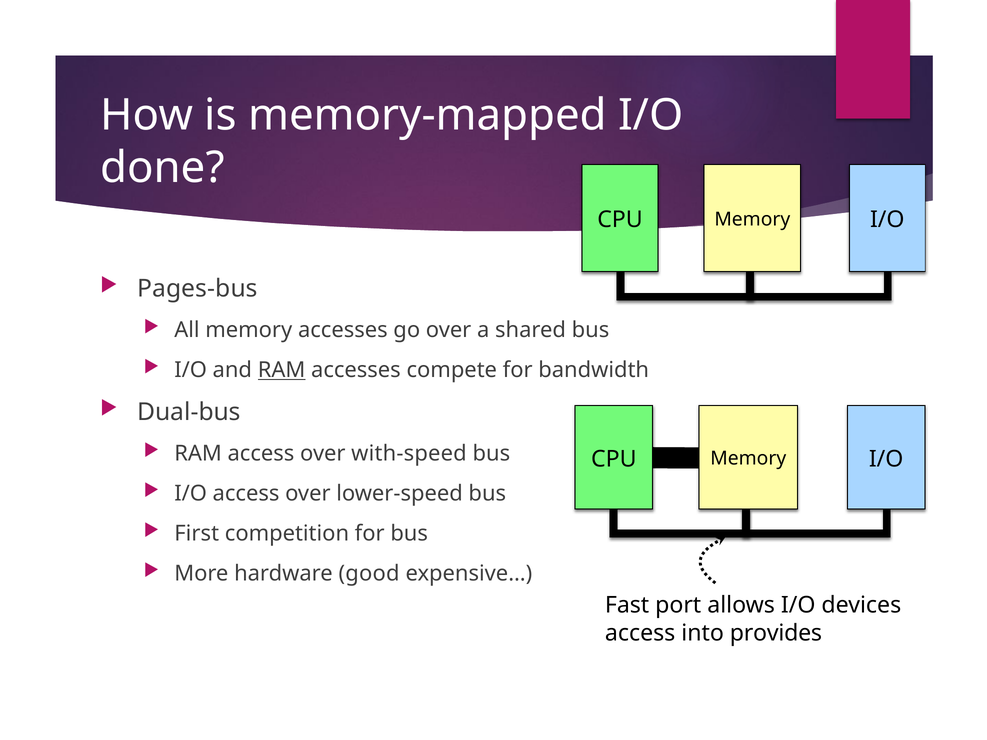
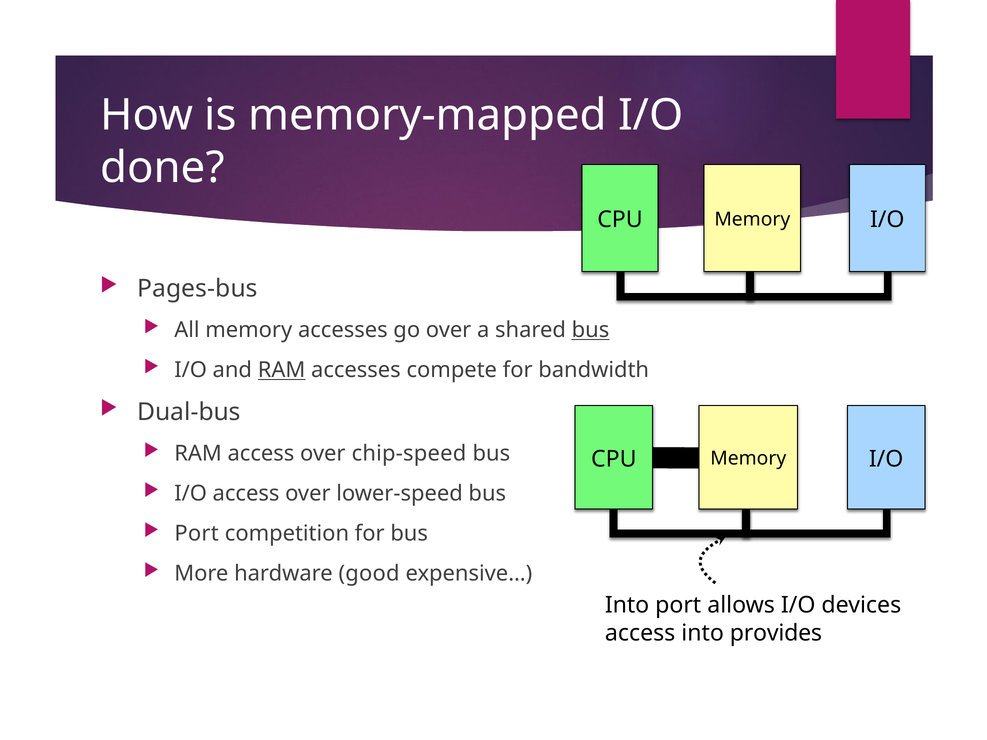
bus underline: none -> present (590, 330)
with-speed: with-speed -> chip-speed (409, 454)
First: First -> Port (197, 534)
Fast: Fast -> Into (627, 605)
